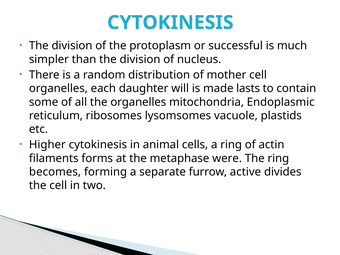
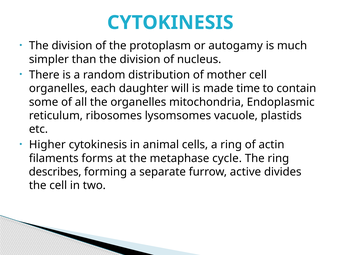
successful: successful -> autogamy (236, 46)
lasts: lasts -> time (248, 88)
were: were -> cycle (227, 158)
becomes: becomes -> describes (55, 172)
